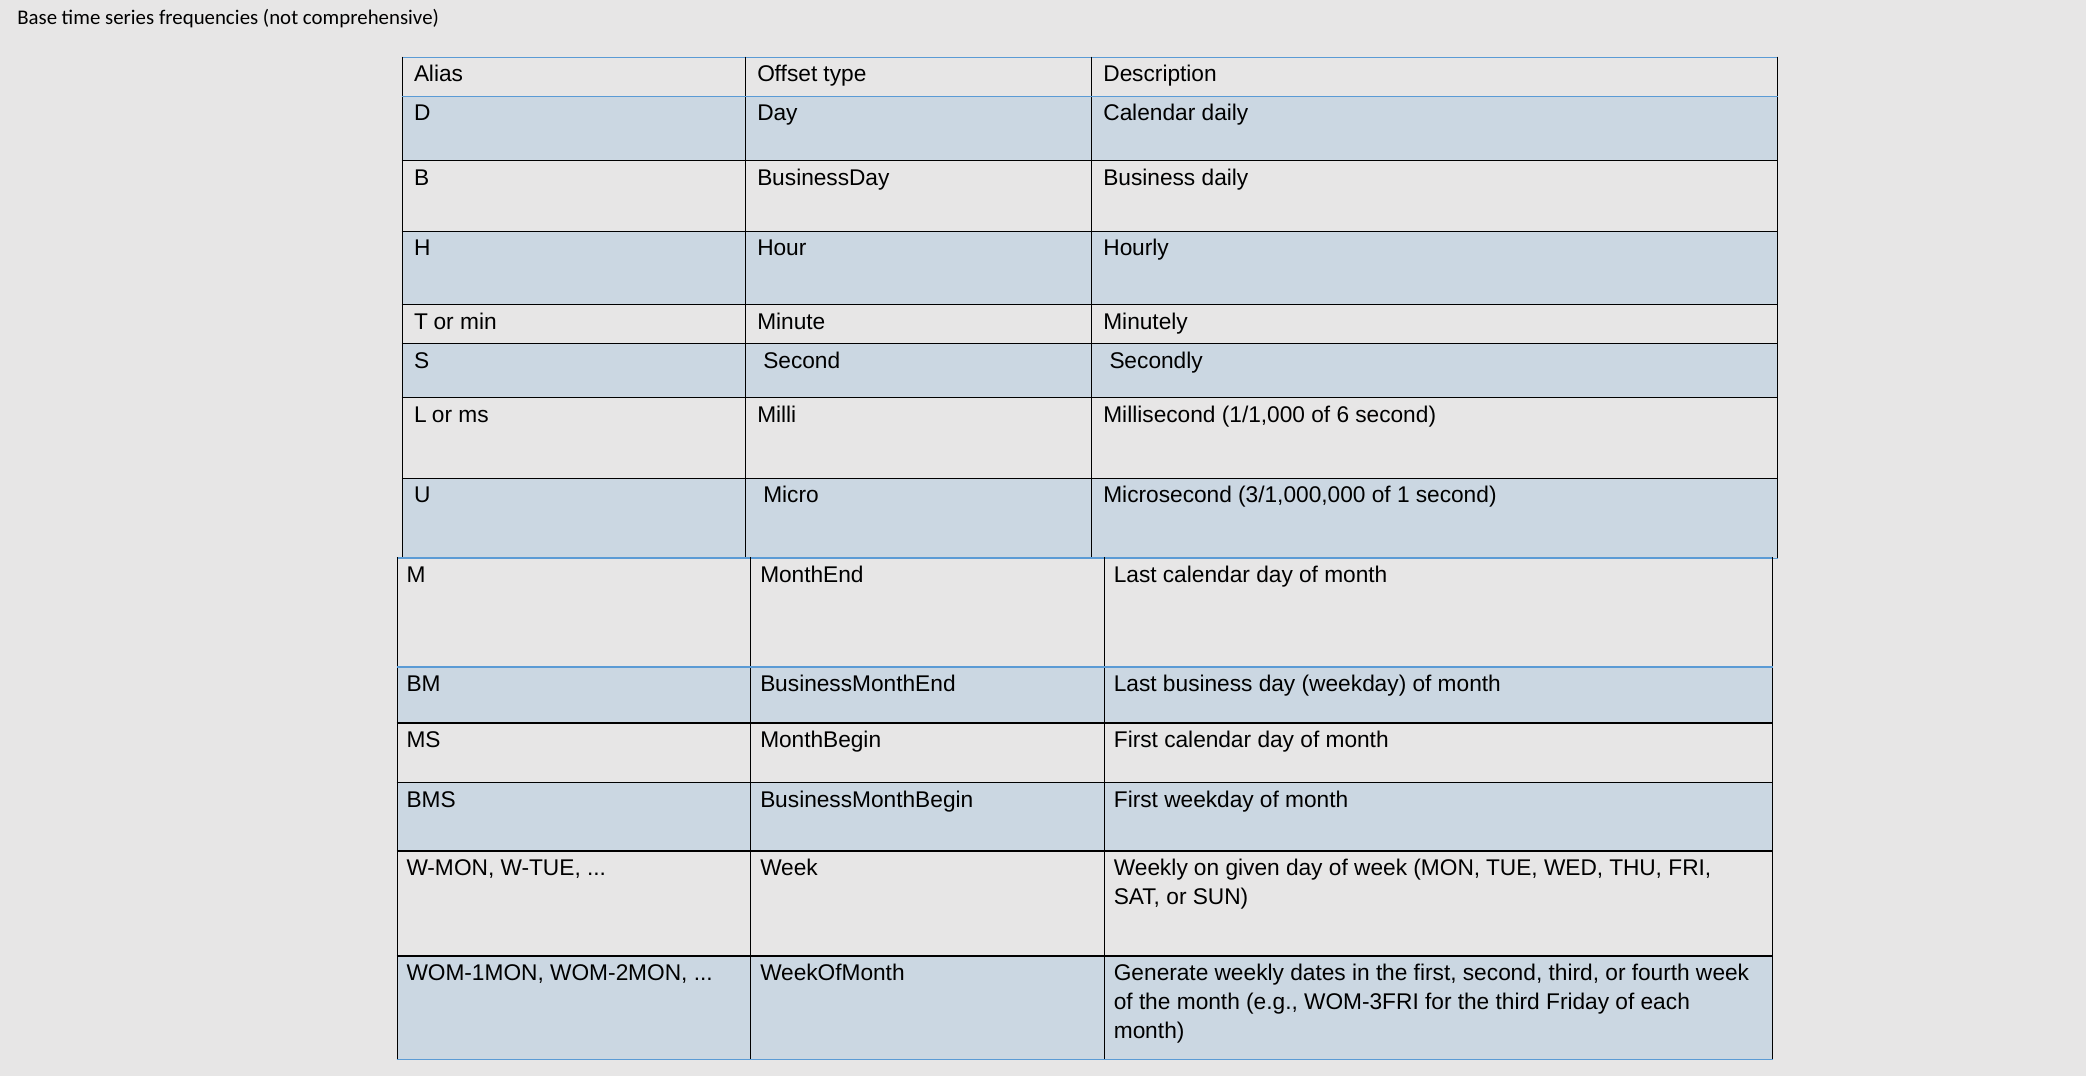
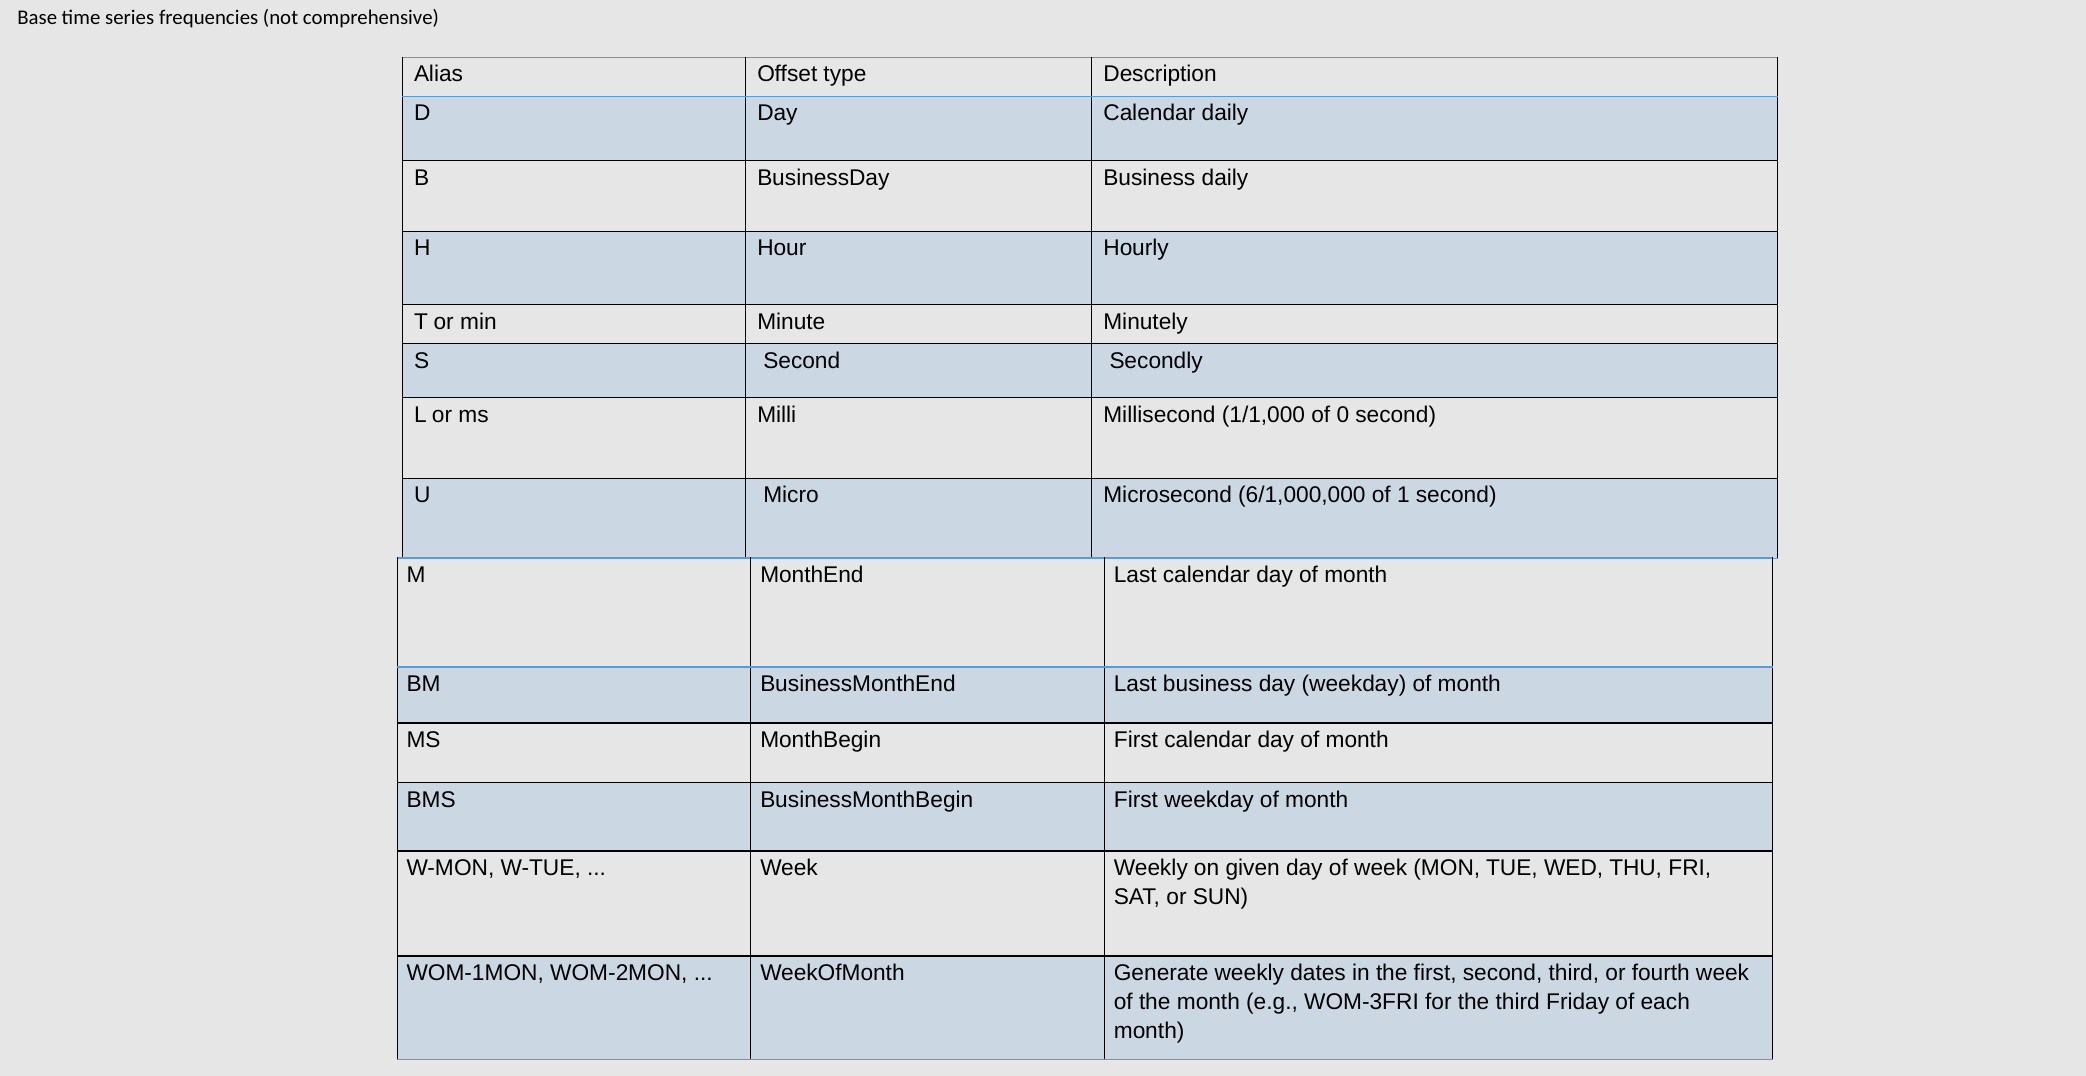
6: 6 -> 0 (1343, 415)
3/1,000,000: 3/1,000,000 -> 6/1,000,000 (1302, 495)
